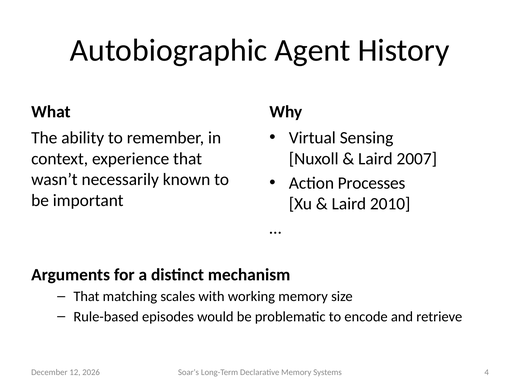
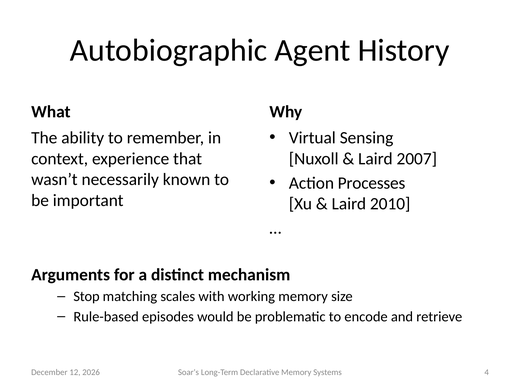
That: That -> Stop (86, 296)
